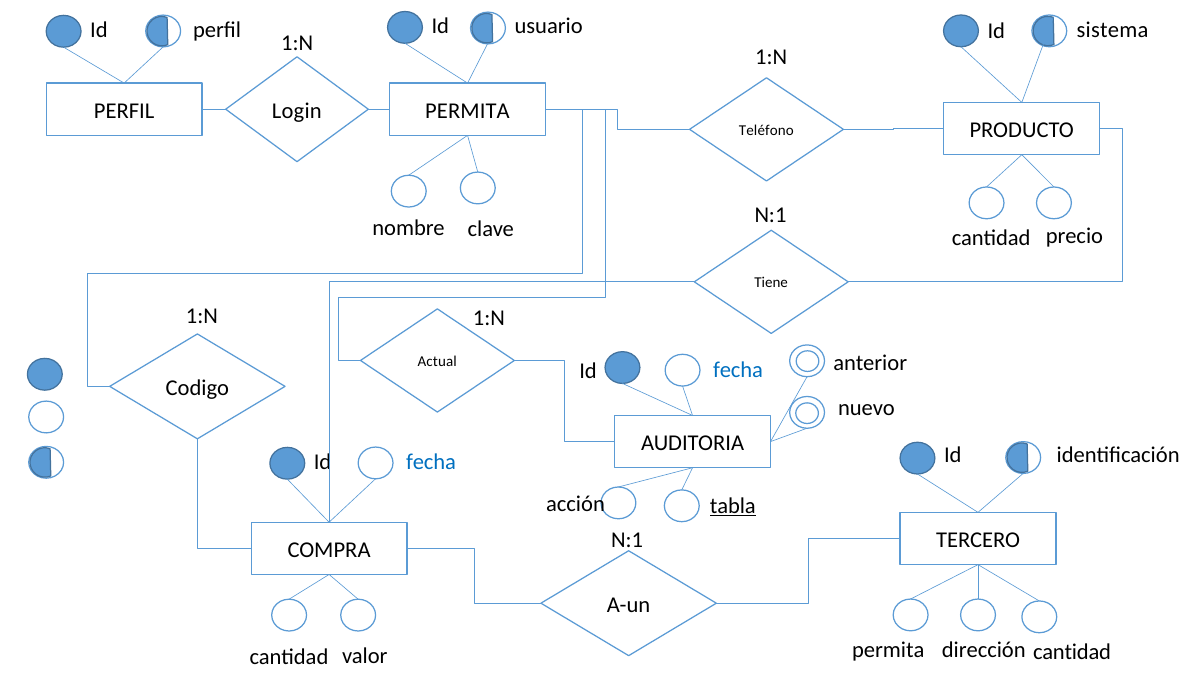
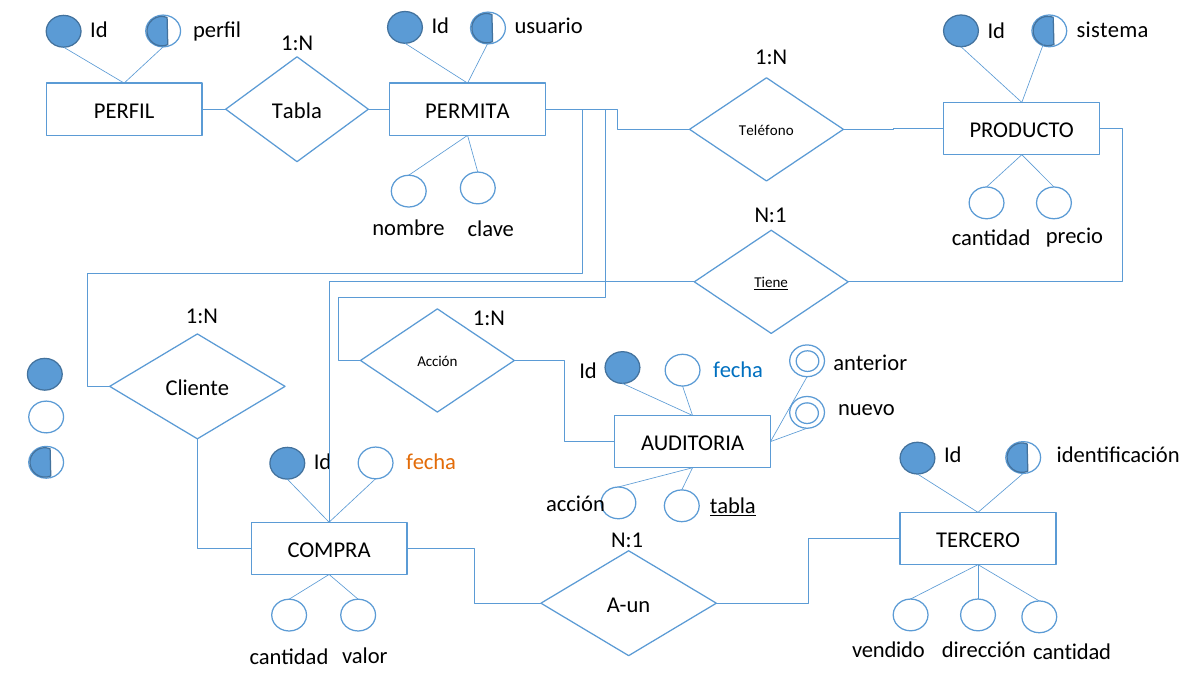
Login: Login -> Tabla (297, 111)
Tiene underline: none -> present (771, 283)
Actual: Actual -> Acción (437, 362)
Codigo: Codigo -> Cliente (197, 388)
fecha colour: blue -> orange (431, 463)
permita: permita -> vendido (888, 651)
